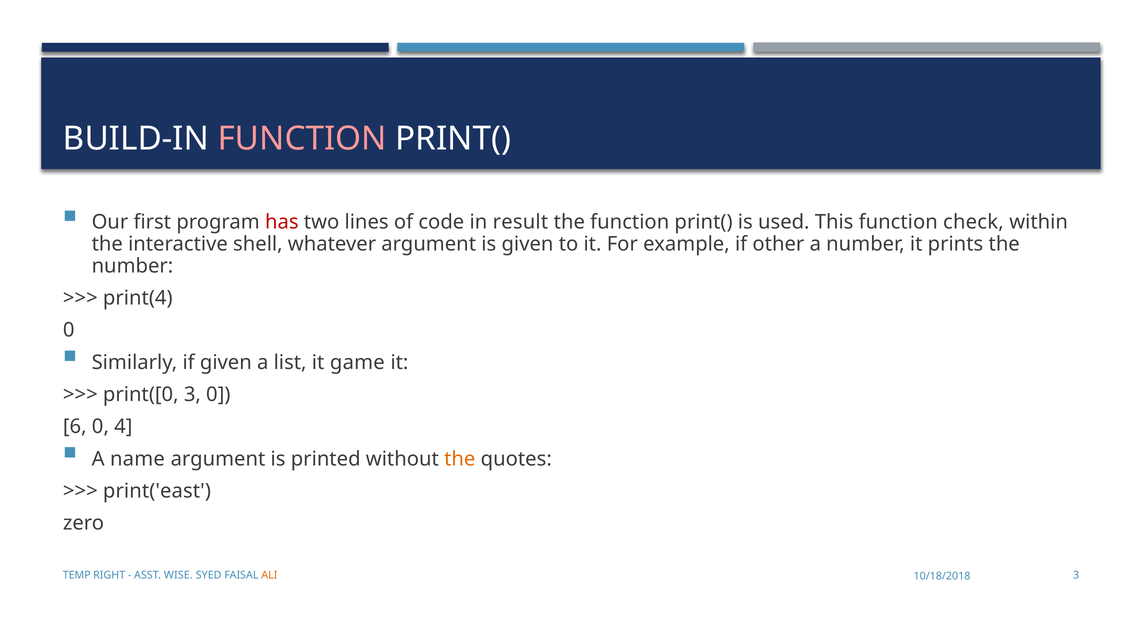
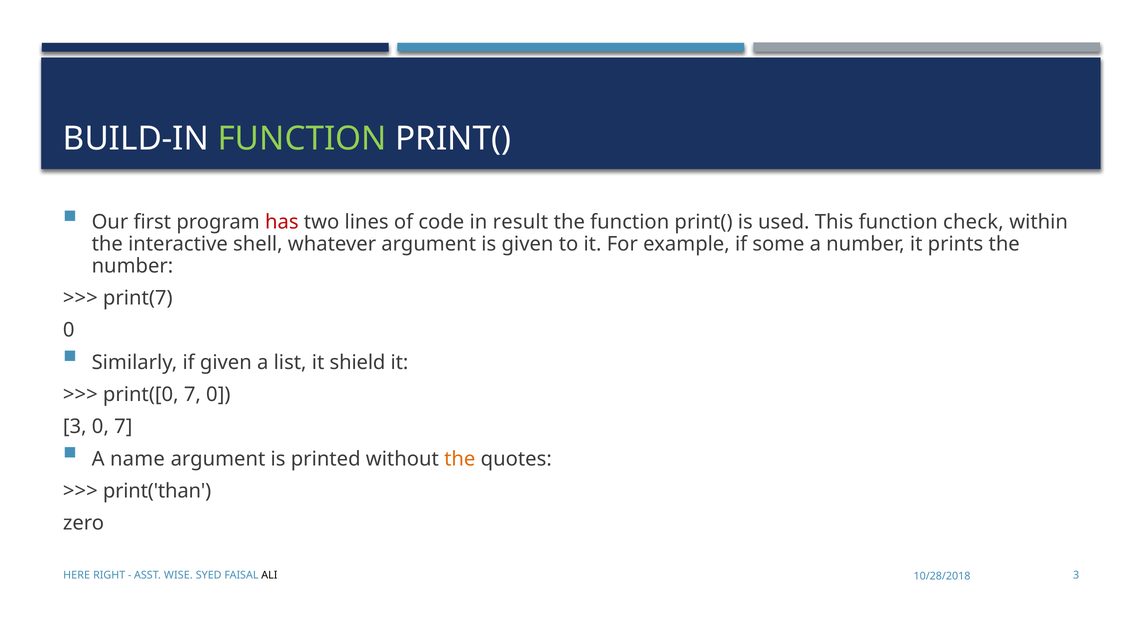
FUNCTION colour: pink -> light green (302, 139)
other: other -> some (778, 244)
print(4: print(4 -> print(7 (138, 298)
game: game -> shield (358, 362)
print([0 3: 3 -> 7 (192, 394)
6: 6 -> 3 (75, 426)
0 4: 4 -> 7 (123, 426)
print('east: print('east -> print('than (157, 490)
TEMP: TEMP -> HERE (77, 574)
ALI colour: orange -> black (269, 574)
10/18/2018: 10/18/2018 -> 10/28/2018 (942, 576)
